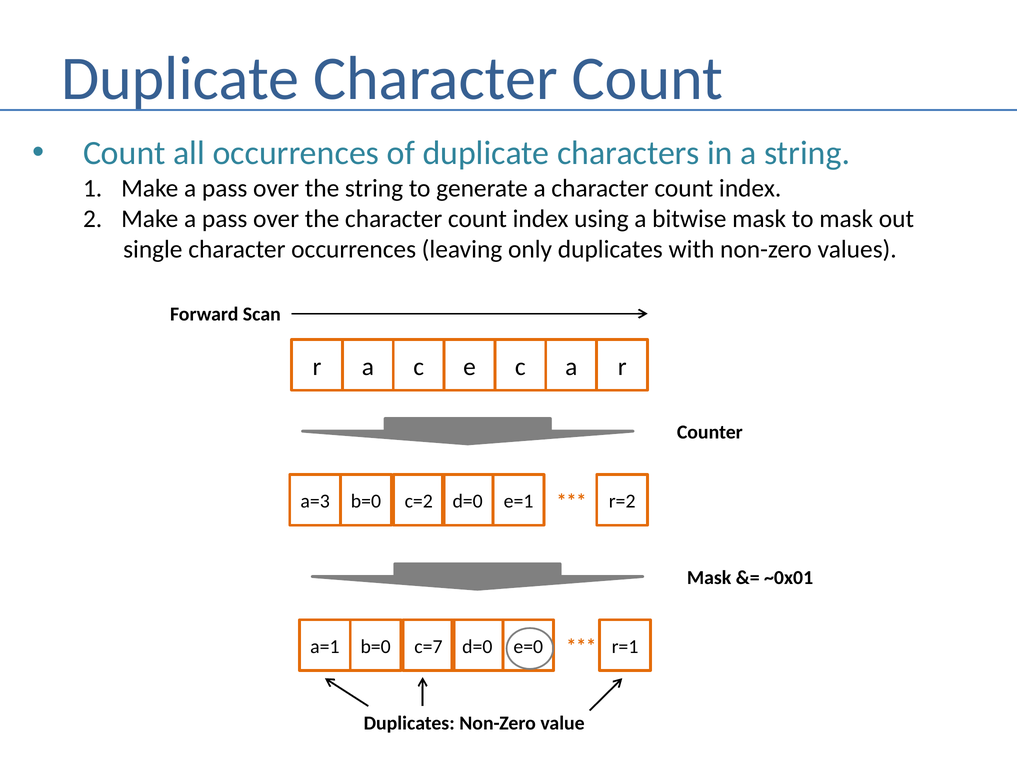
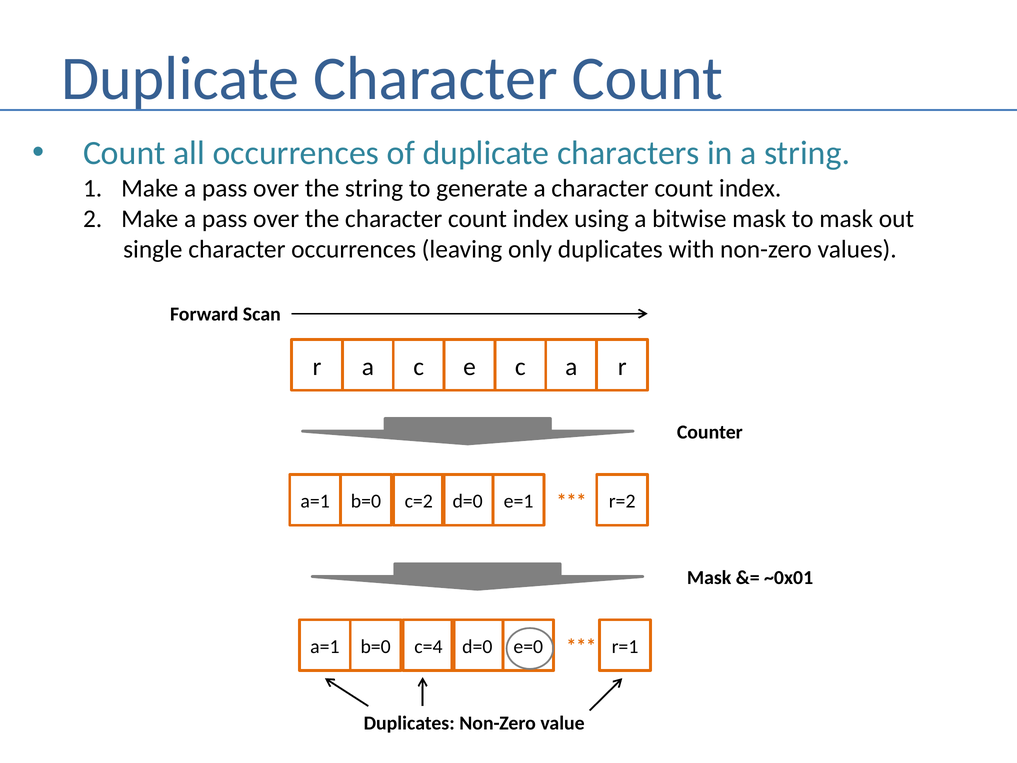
a=3: a=3 -> a=1 (315, 501)
c=7: c=7 -> c=4 (428, 646)
